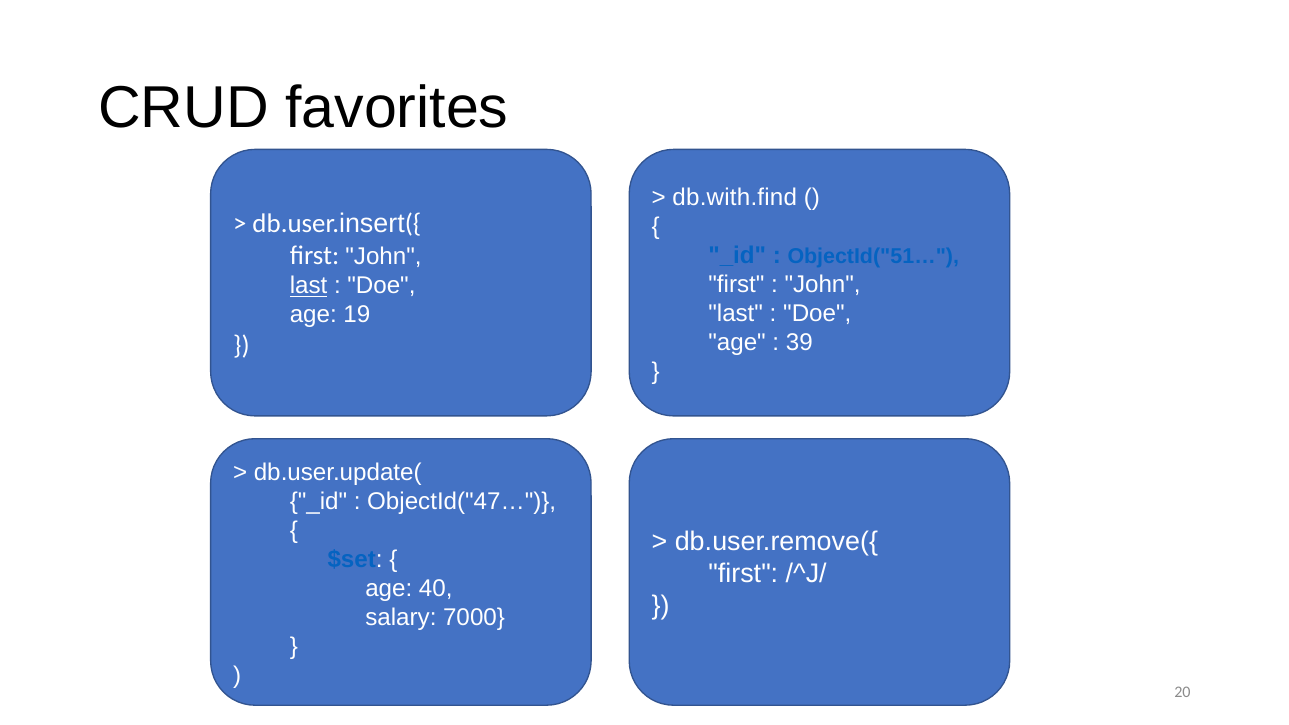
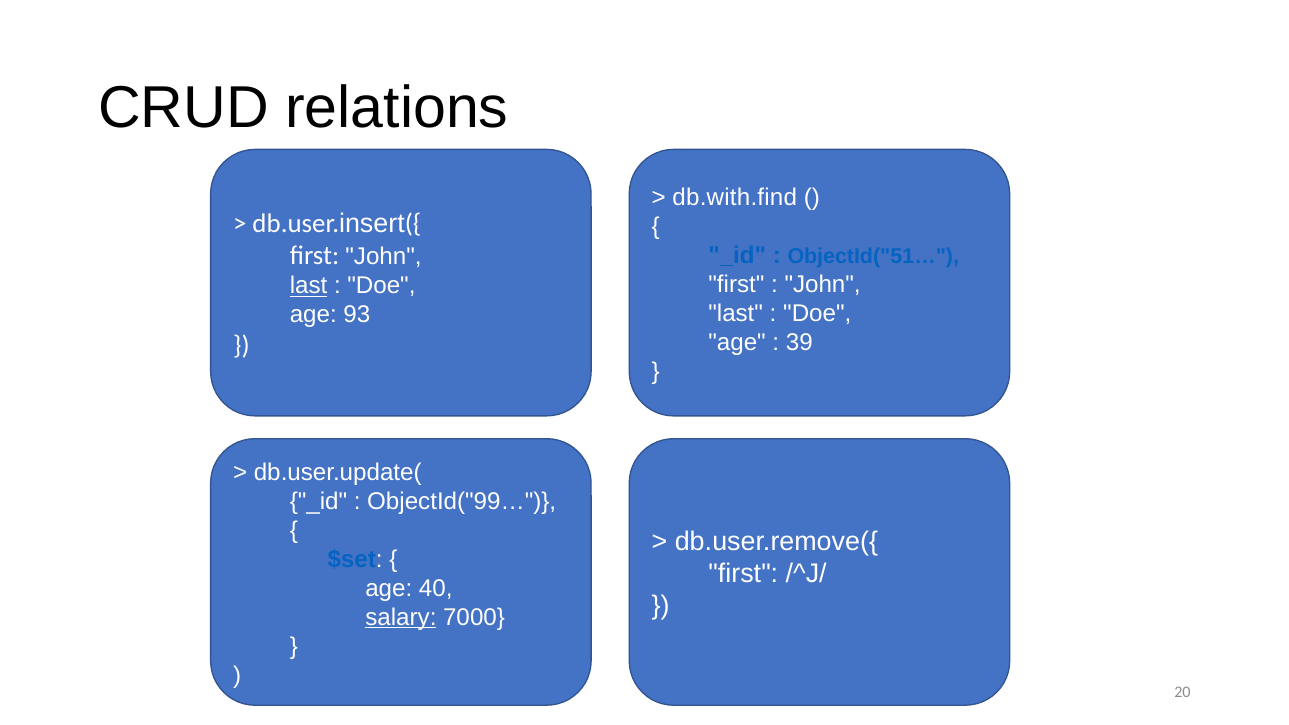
favorites: favorites -> relations (397, 108)
19: 19 -> 93 (357, 315)
ObjectId("47…: ObjectId("47… -> ObjectId("99… (462, 501)
salary underline: none -> present (401, 617)
